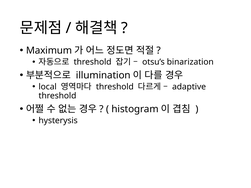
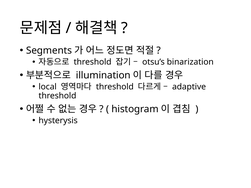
Maximum: Maximum -> Segments (49, 51)
